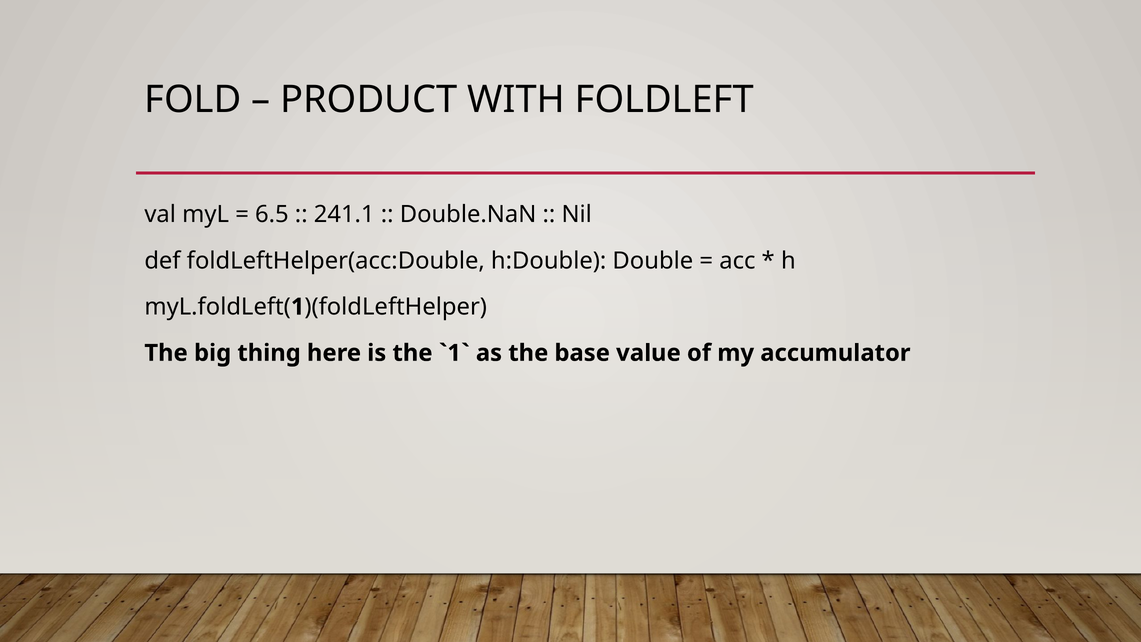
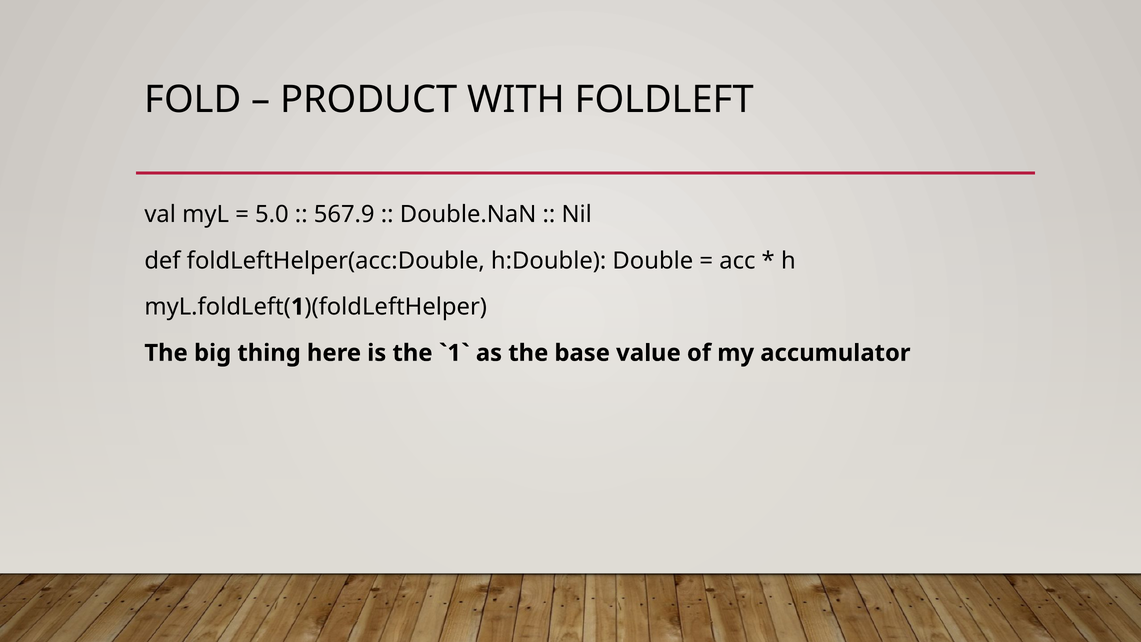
6.5: 6.5 -> 5.0 (272, 215)
241.1: 241.1 -> 567.9 (344, 215)
